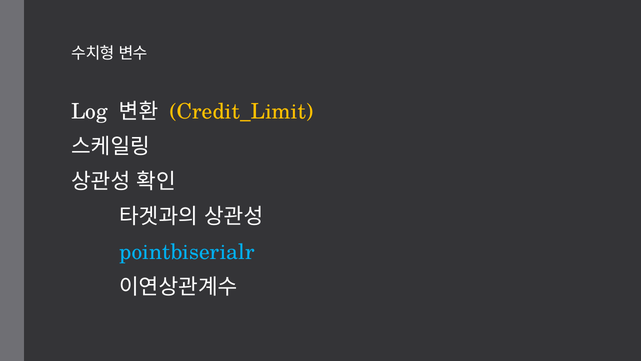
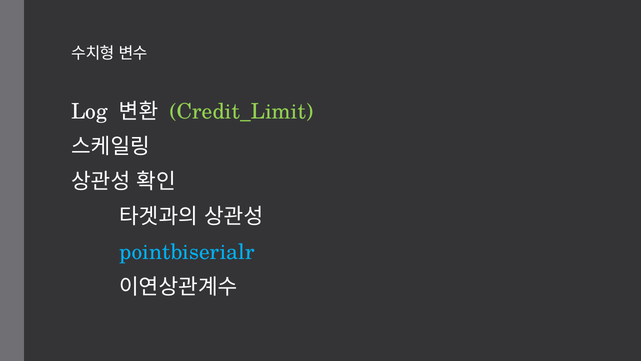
Credit_Limit colour: yellow -> light green (241, 111)
